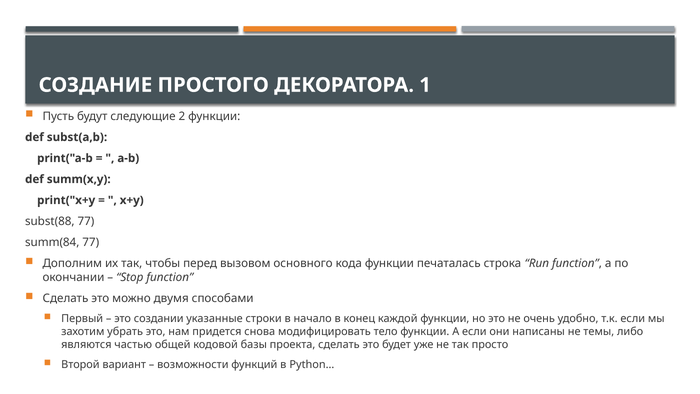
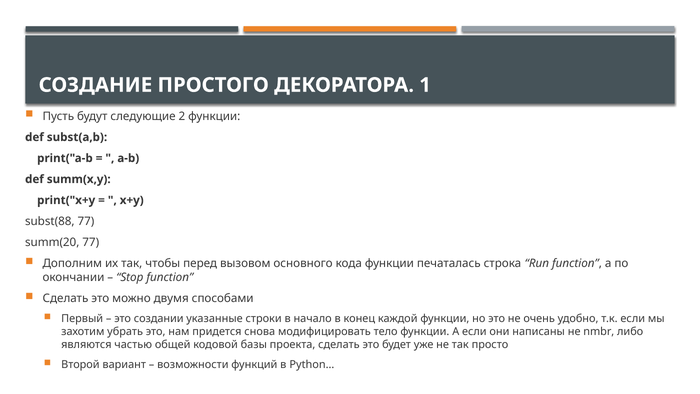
summ(84: summ(84 -> summ(20 (52, 242)
темы: темы -> nmbr (599, 331)
